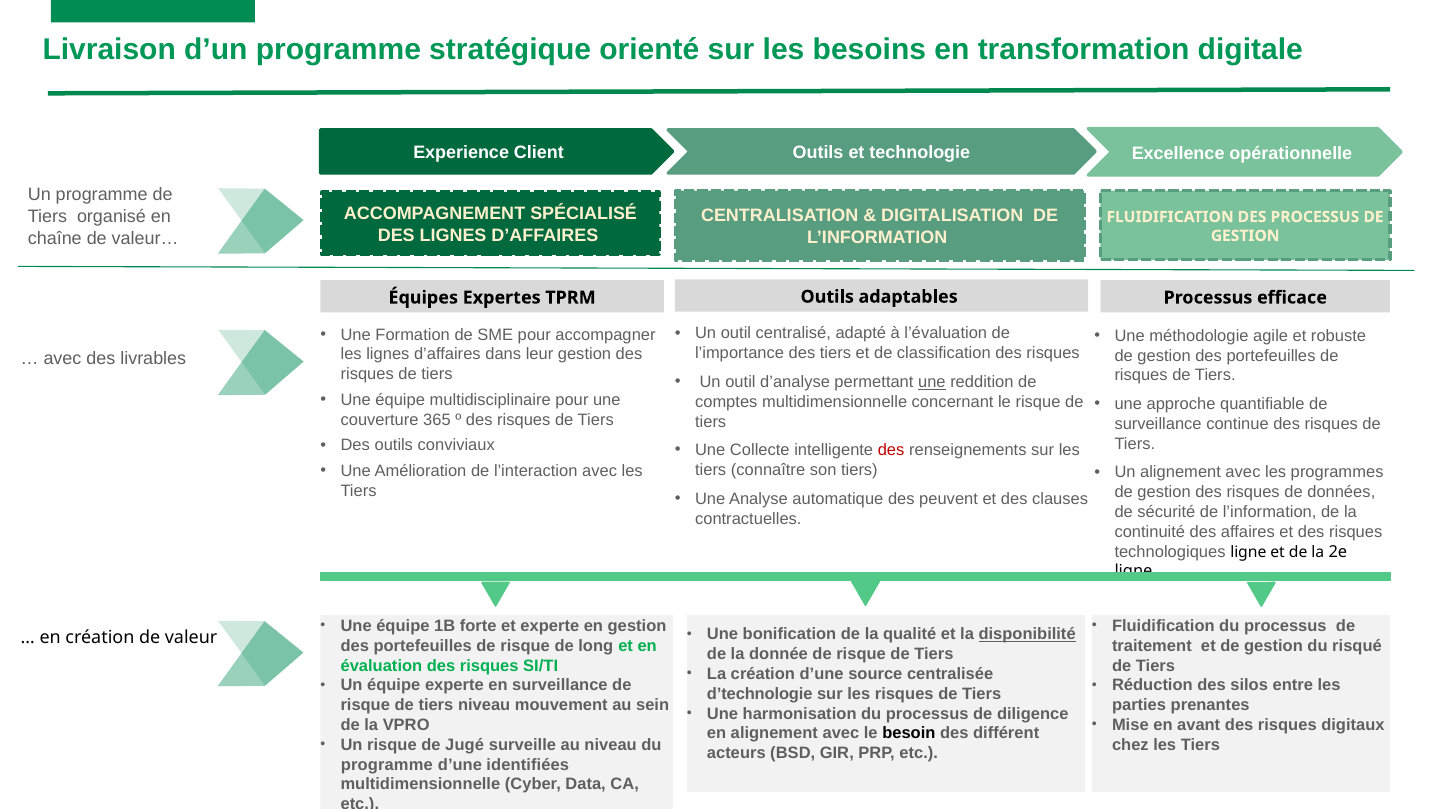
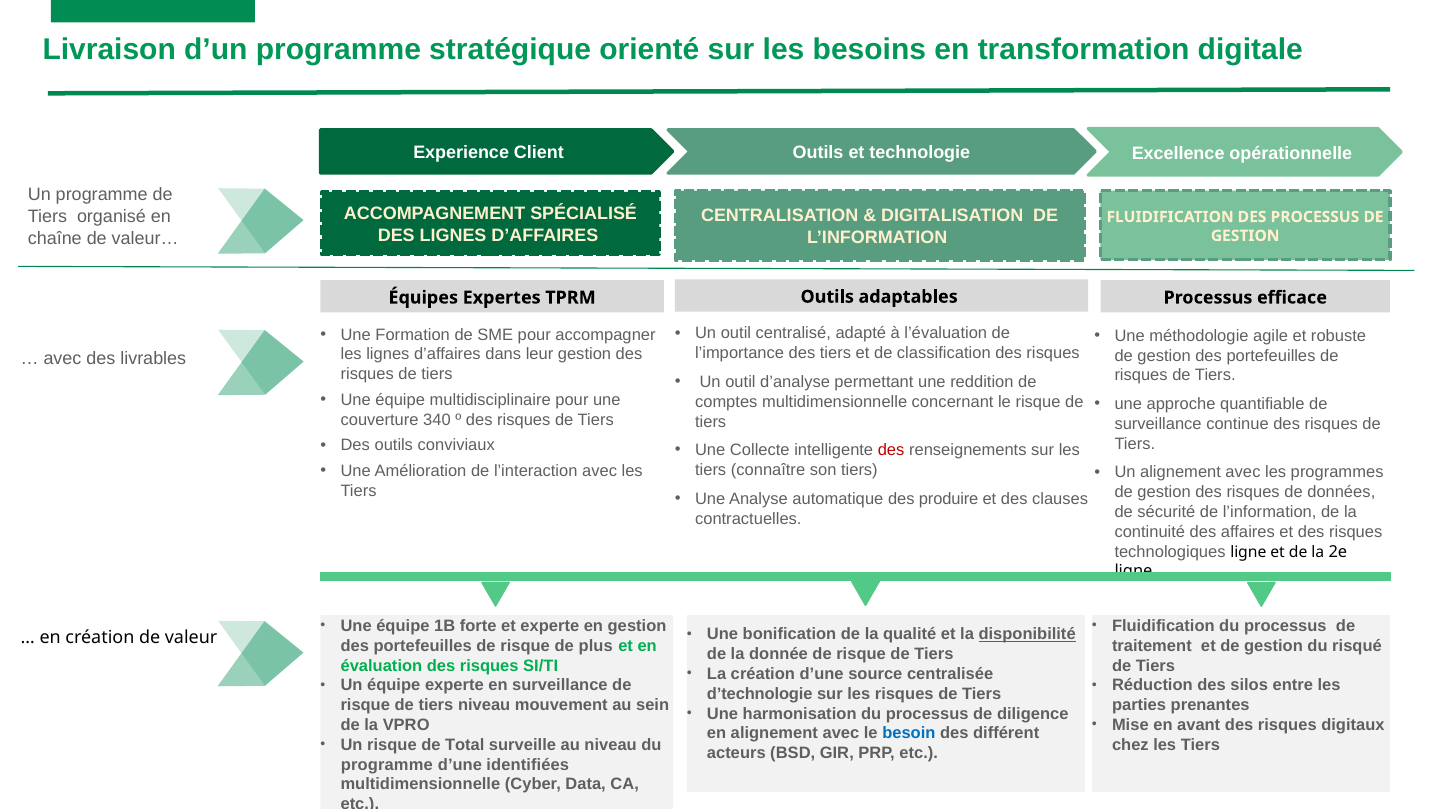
une underline: present -> none (932, 382)
365: 365 -> 340 (437, 420)
peuvent: peuvent -> produire (949, 499)
long: long -> plus (596, 646)
besoin colour: black -> blue (909, 734)
Jugé: Jugé -> Total (465, 745)
